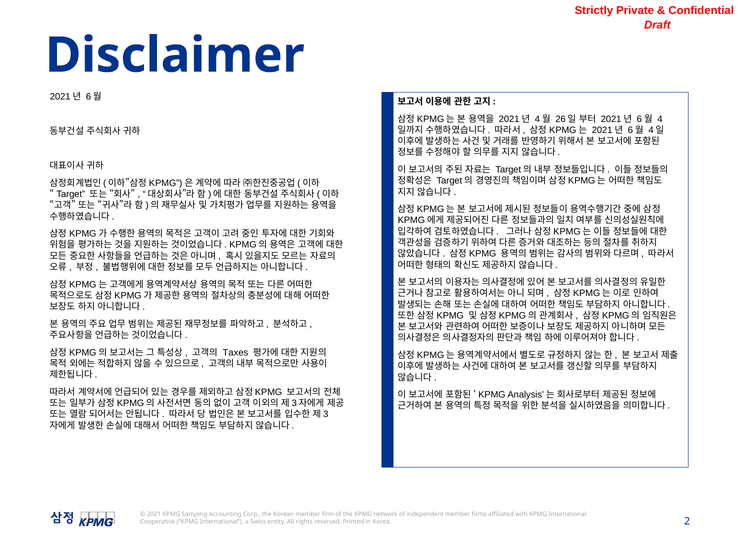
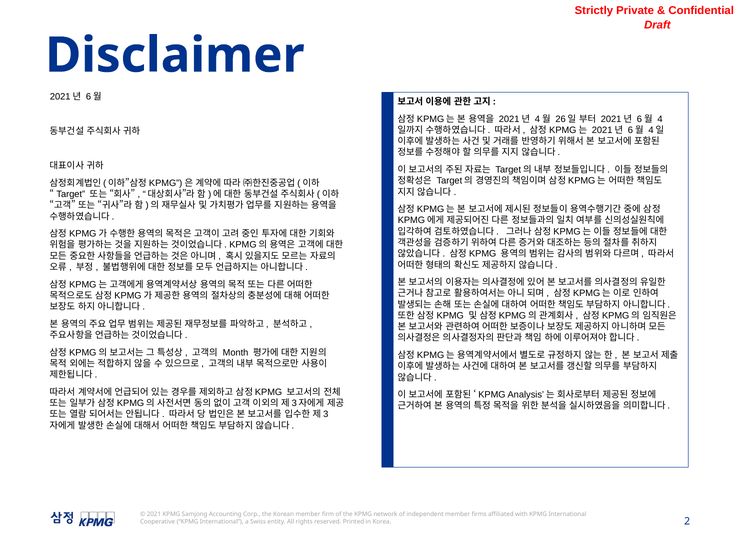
Taxes: Taxes -> Month (236, 352)
